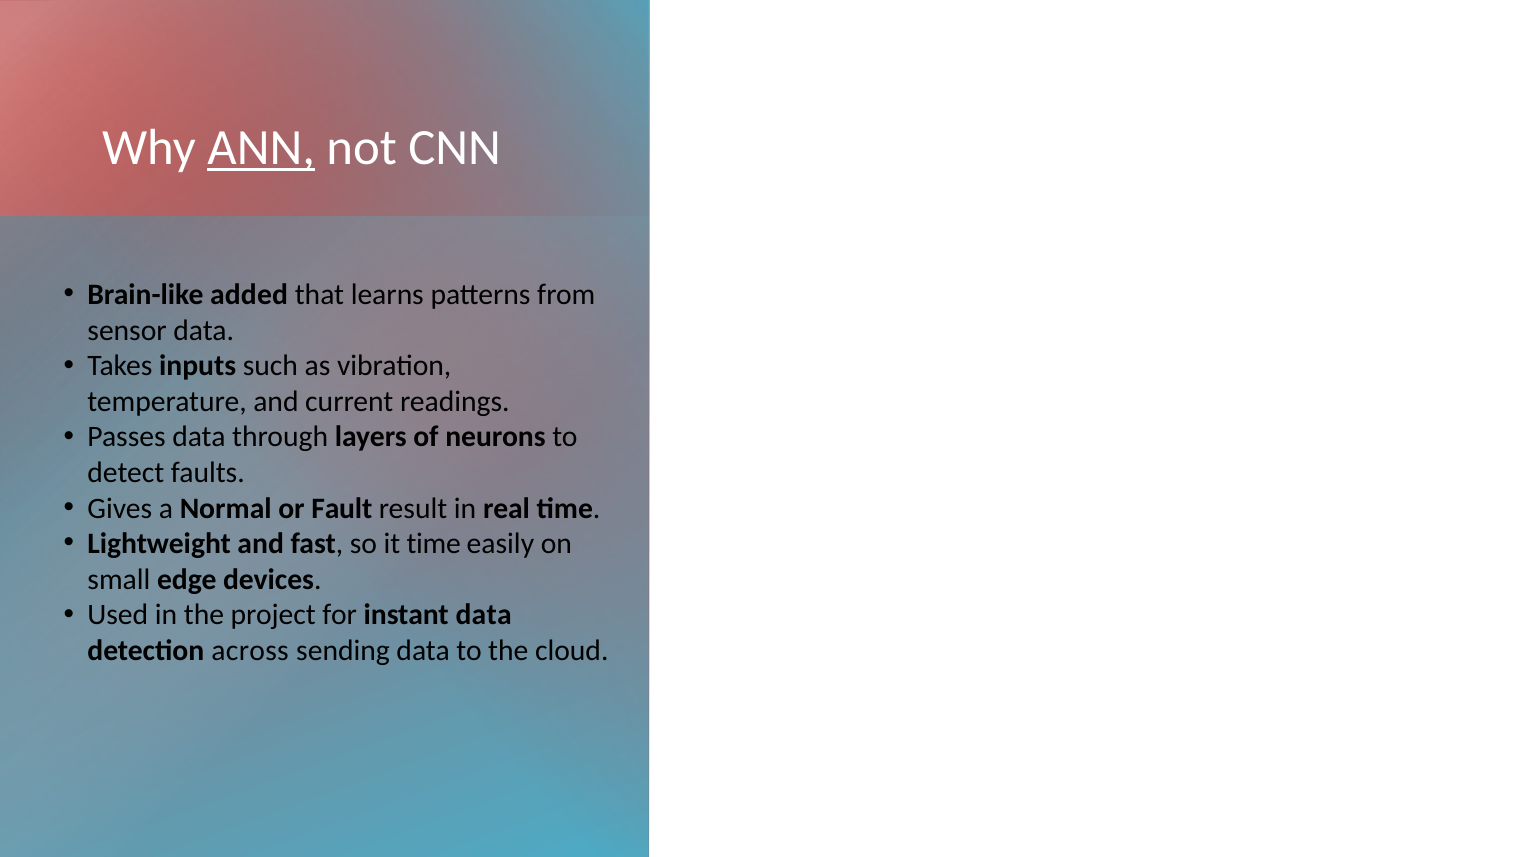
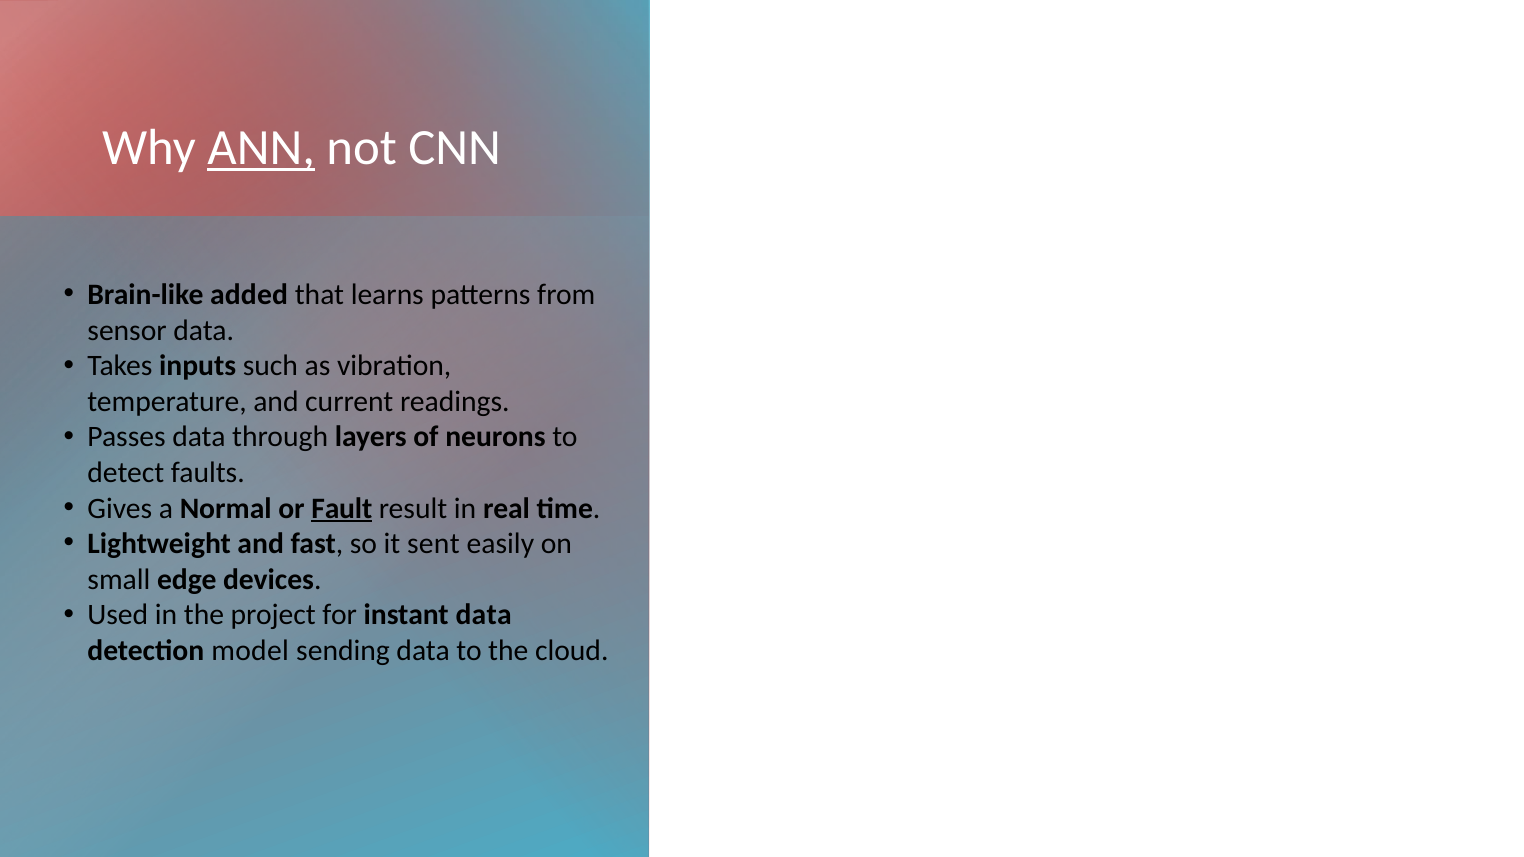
Fault underline: none -> present (342, 508)
it time: time -> sent (433, 544)
across: across -> model (250, 651)
